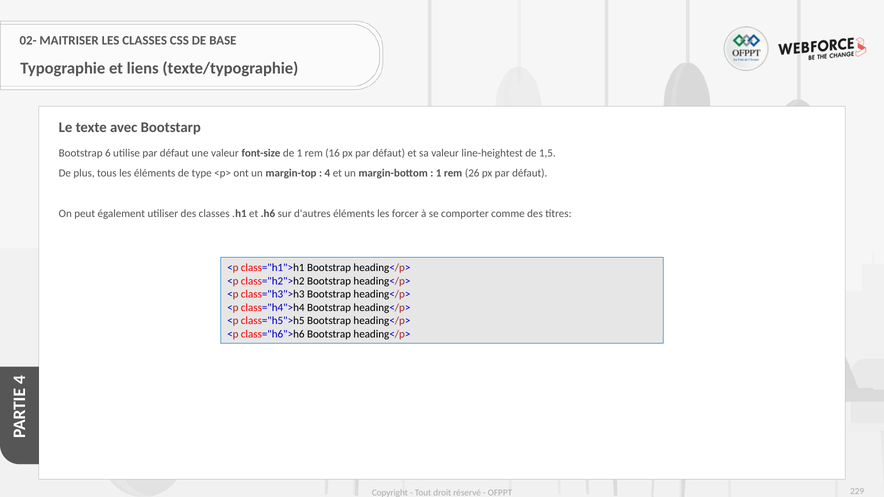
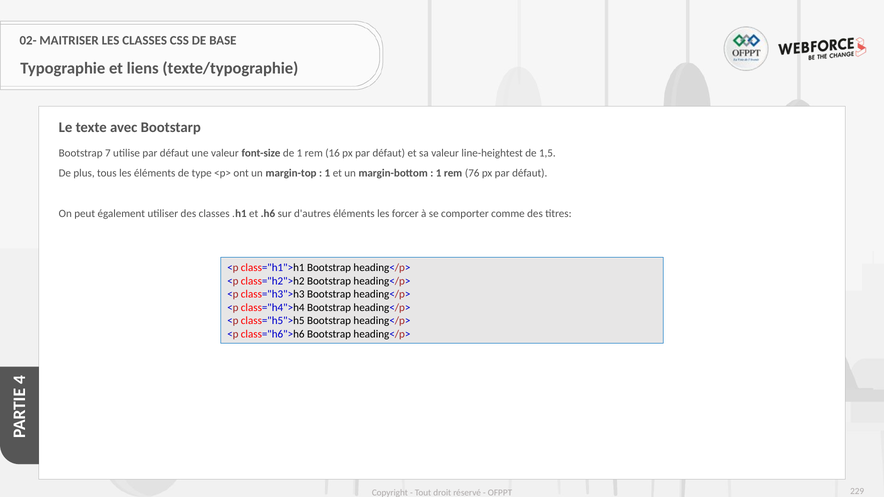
6: 6 -> 7 (108, 153)
4: 4 -> 1 (327, 173)
26: 26 -> 76 (472, 173)
